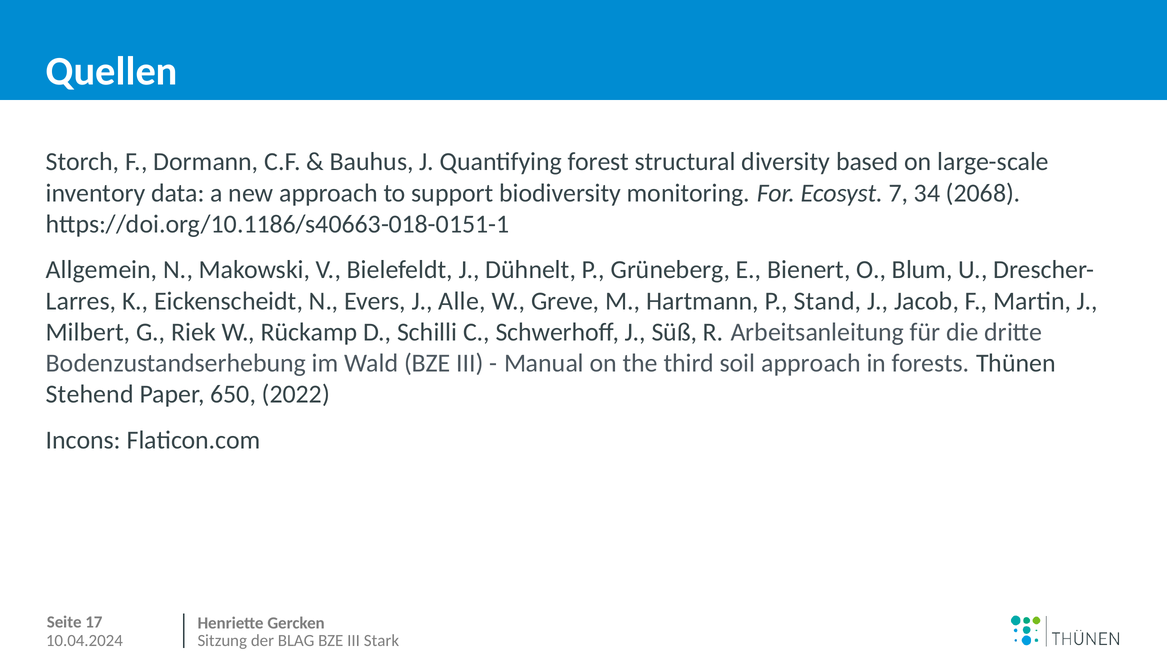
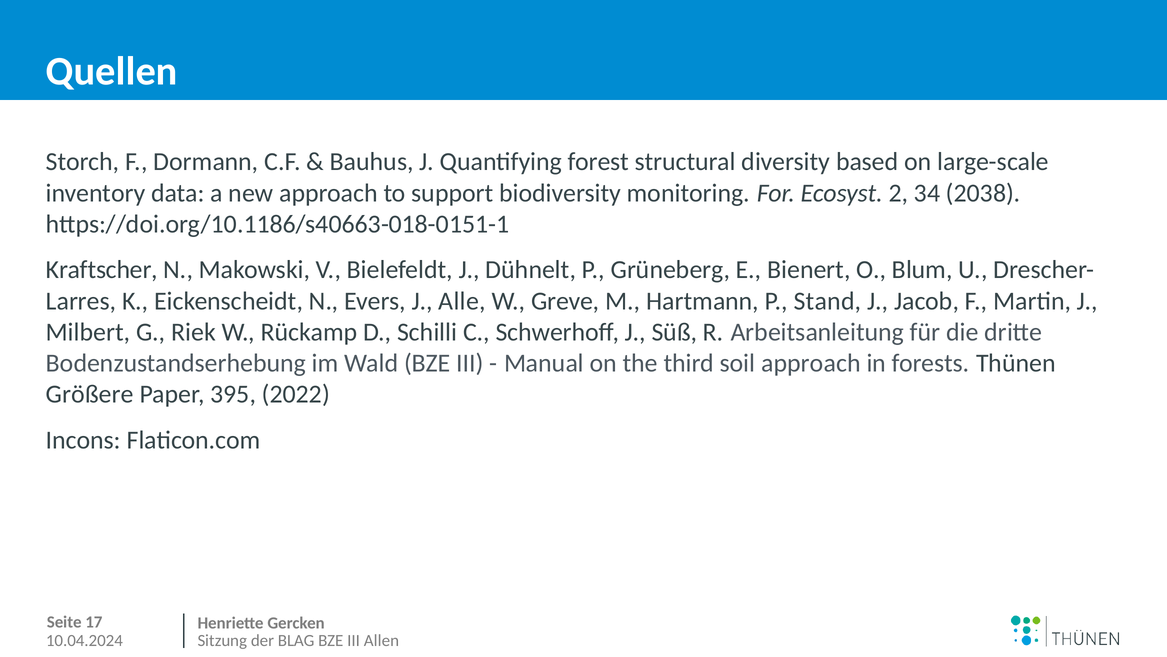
7: 7 -> 2 (898, 193)
2068: 2068 -> 2038 (983, 193)
Allgemein: Allgemein -> Kraftscher (102, 270)
Stehend: Stehend -> Größere (90, 394)
650: 650 -> 395 (233, 394)
Stark: Stark -> Allen (381, 640)
